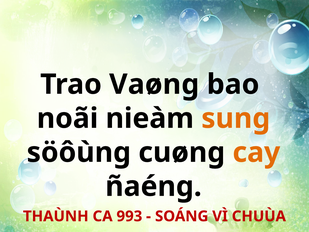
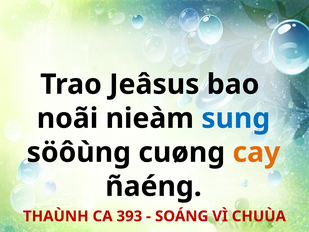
Vaøng: Vaøng -> Jeâsus (154, 84)
sung colour: orange -> blue (236, 118)
993: 993 -> 393 (129, 216)
